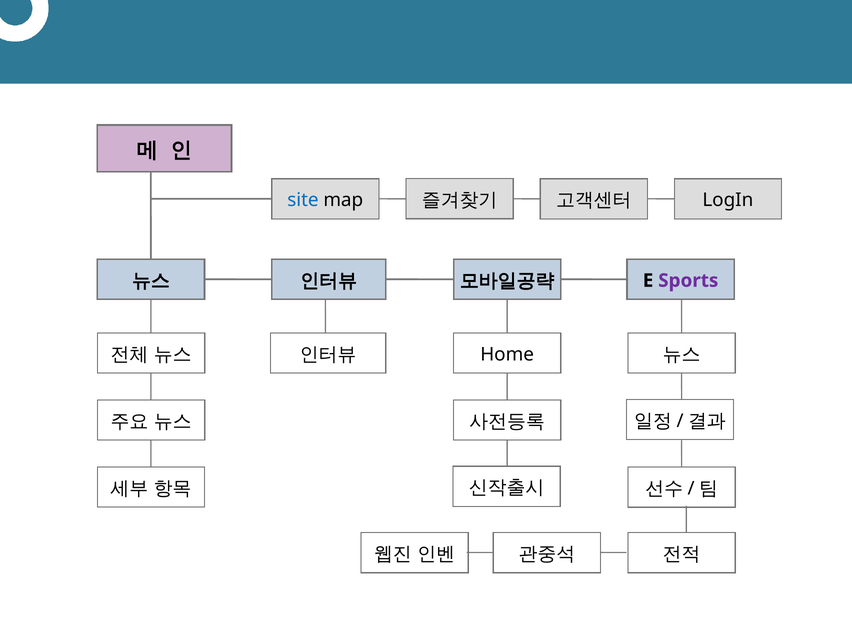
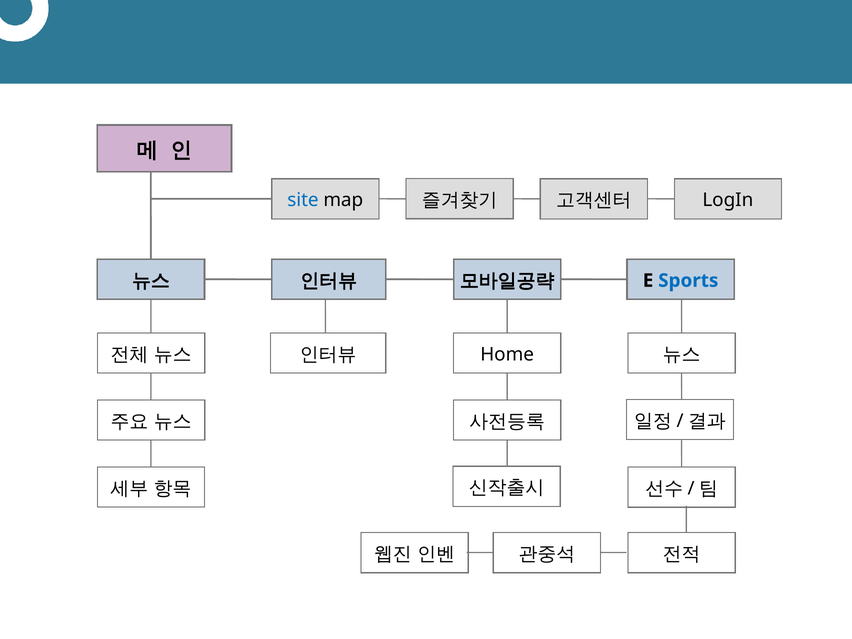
Sports colour: purple -> blue (688, 281)
